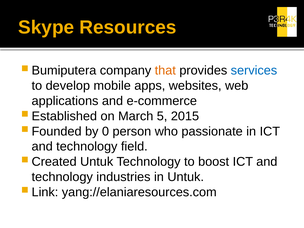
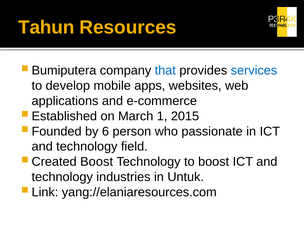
Skype: Skype -> Tahun (46, 27)
that colour: orange -> blue (165, 71)
5: 5 -> 1 (162, 116)
0: 0 -> 6 (105, 131)
Created Untuk: Untuk -> Boost (97, 162)
